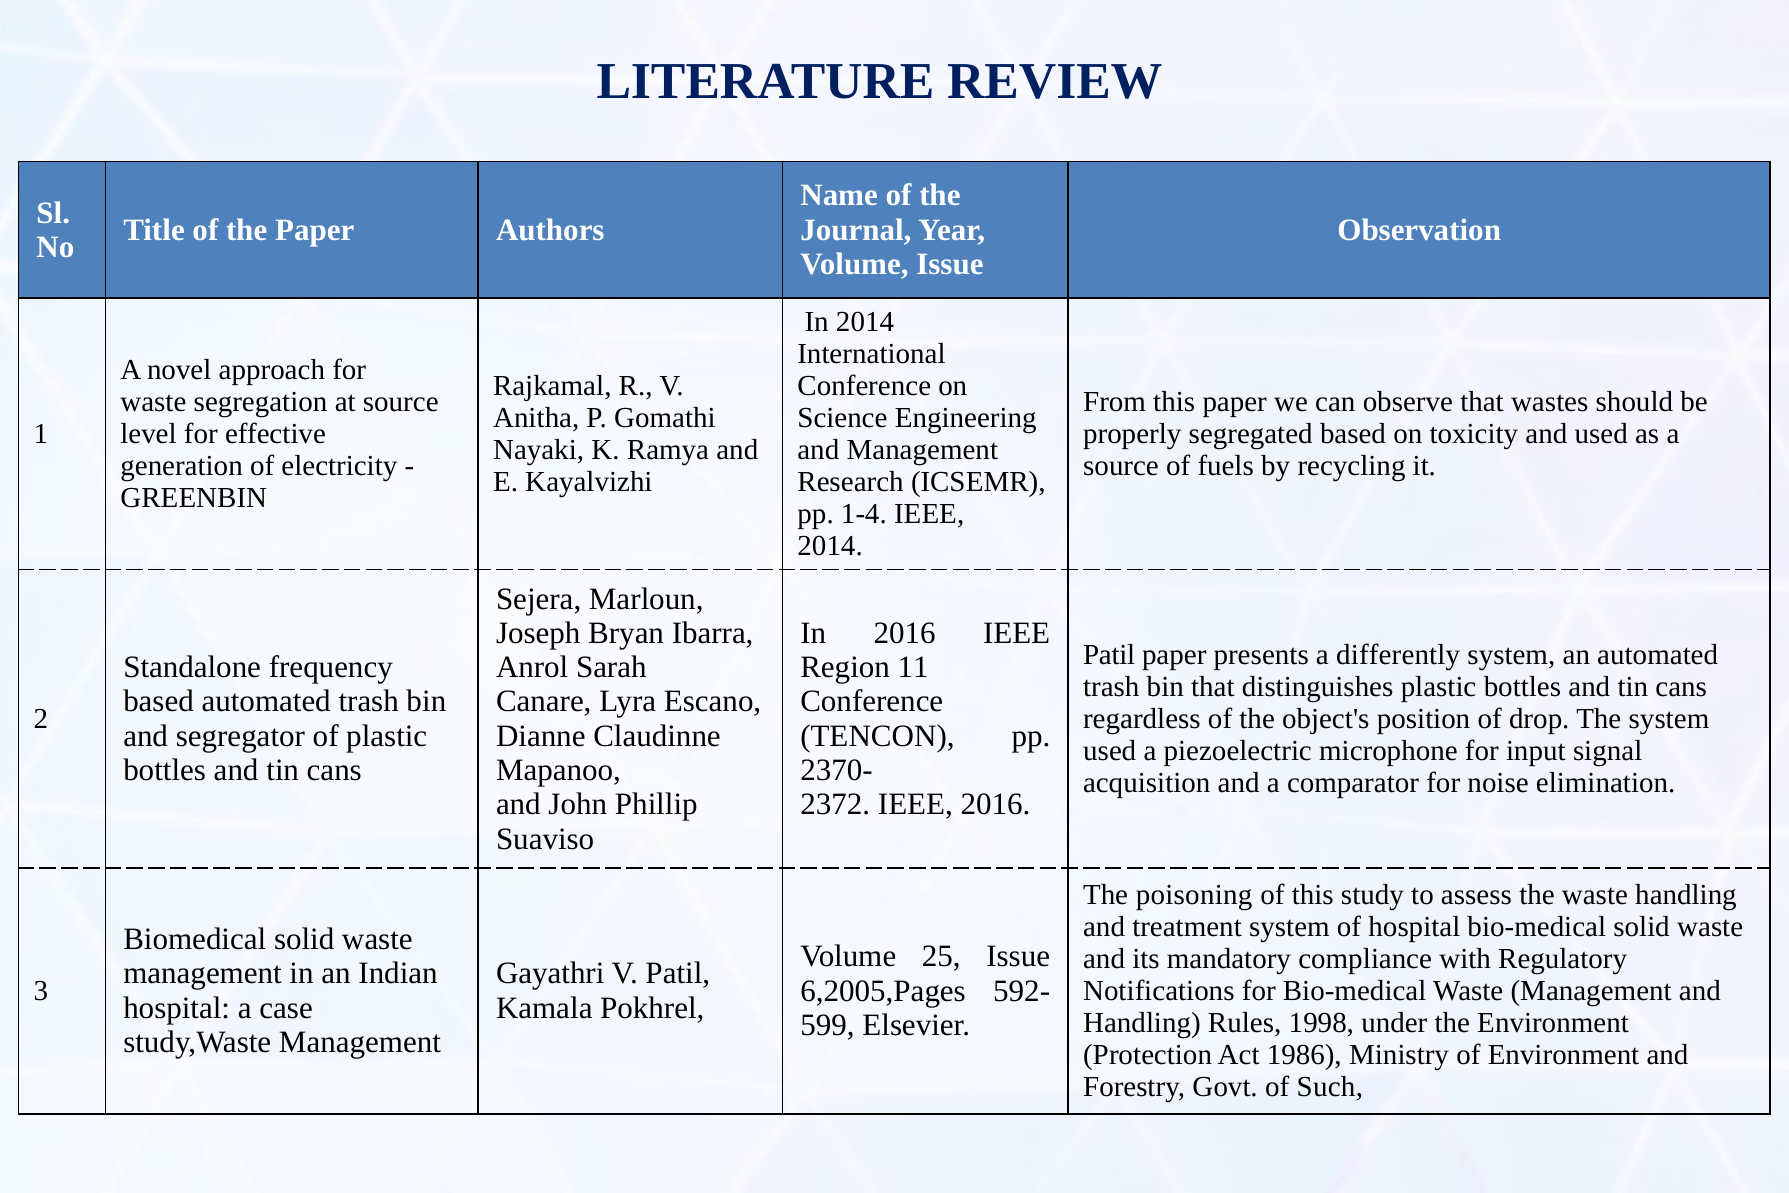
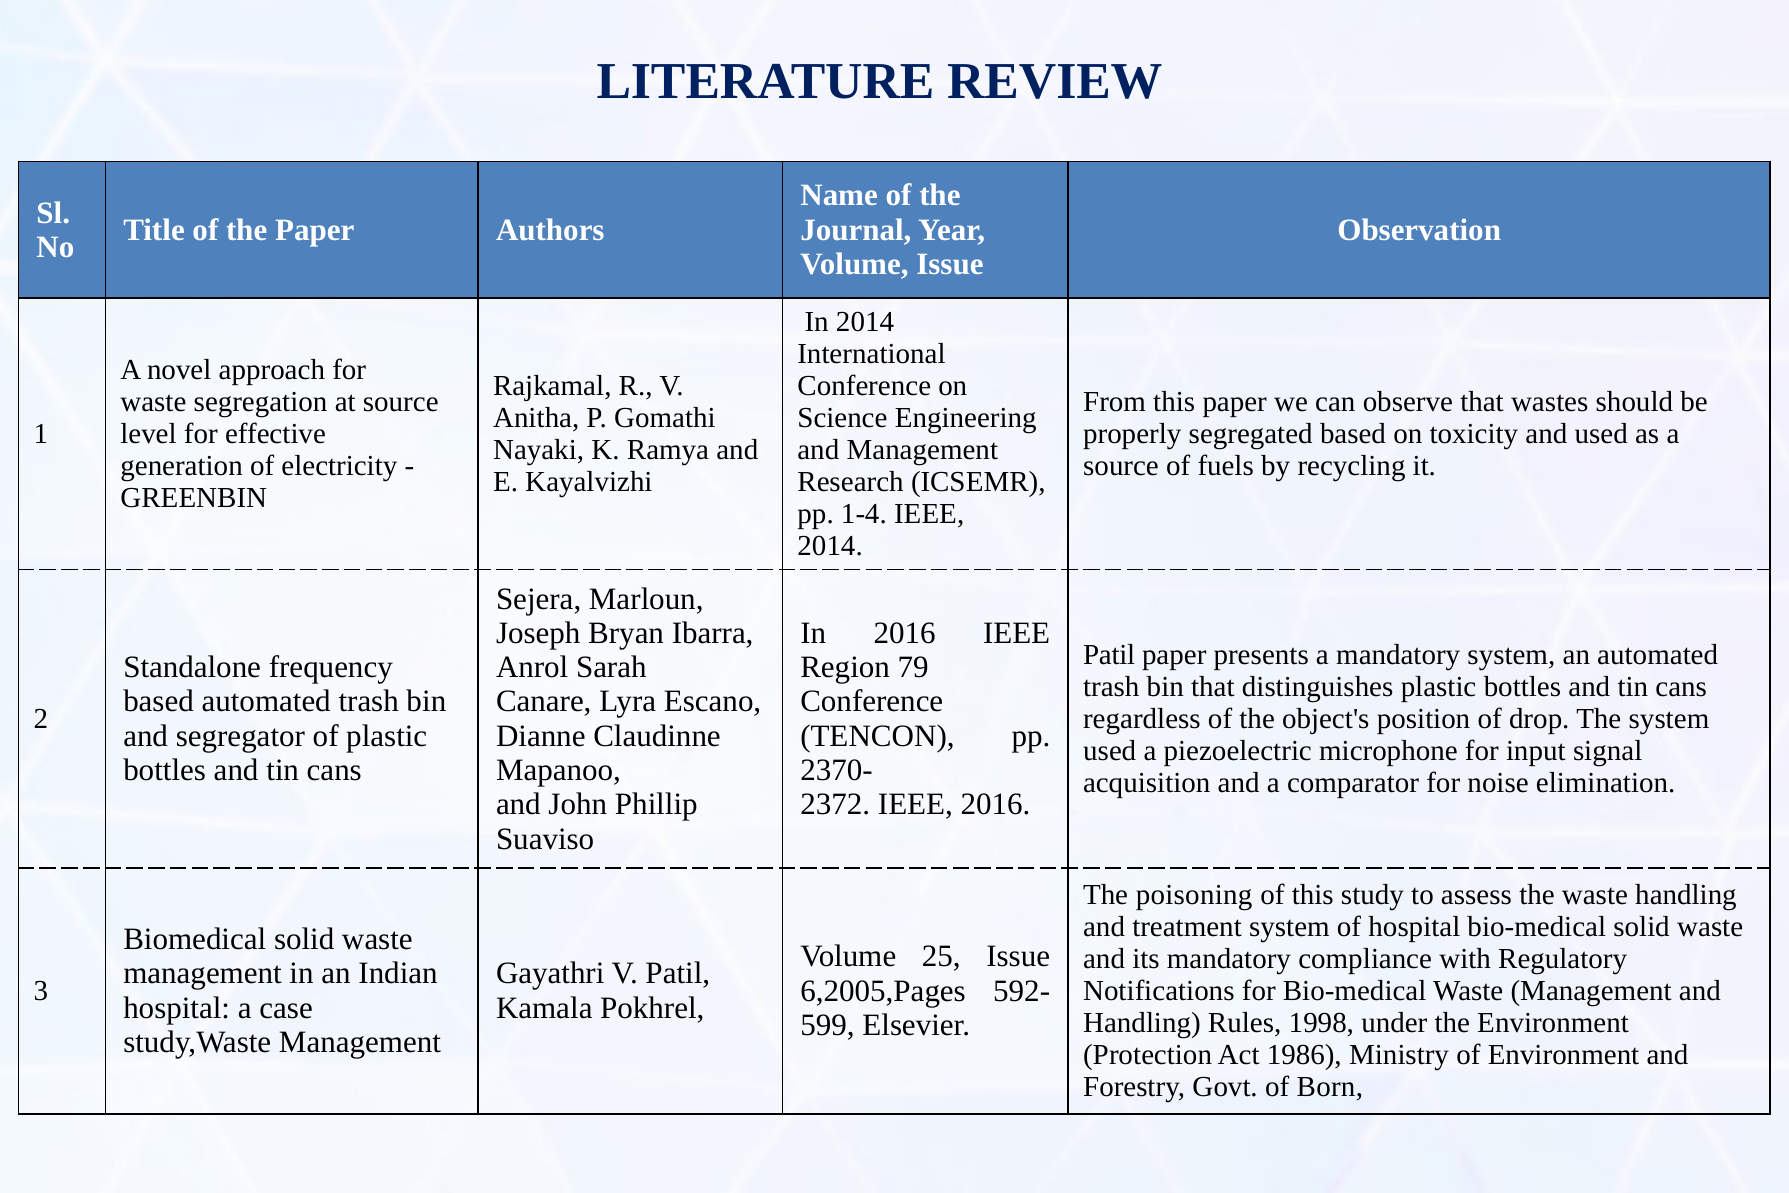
a differently: differently -> mandatory (1398, 654)
11: 11 -> 79 (913, 667)
Such: Such -> Born (1330, 1087)
